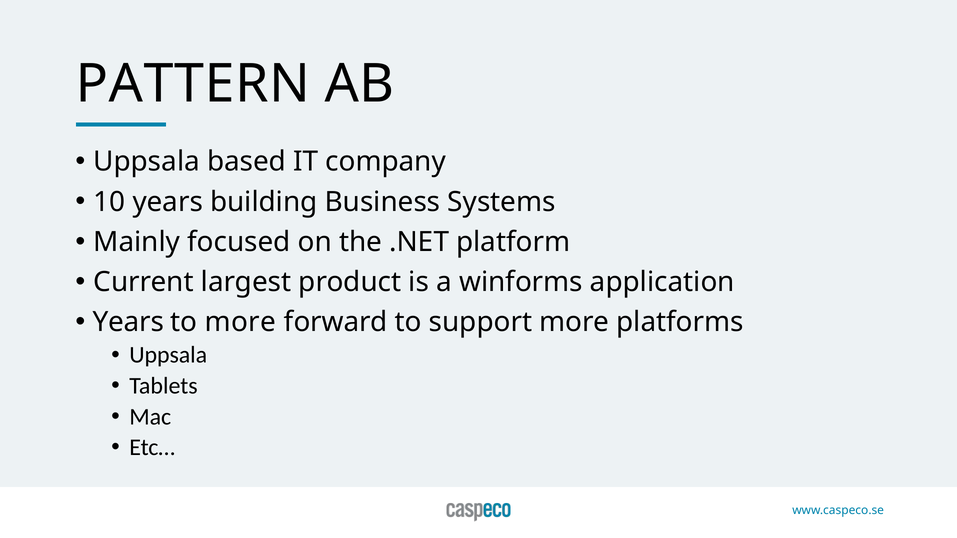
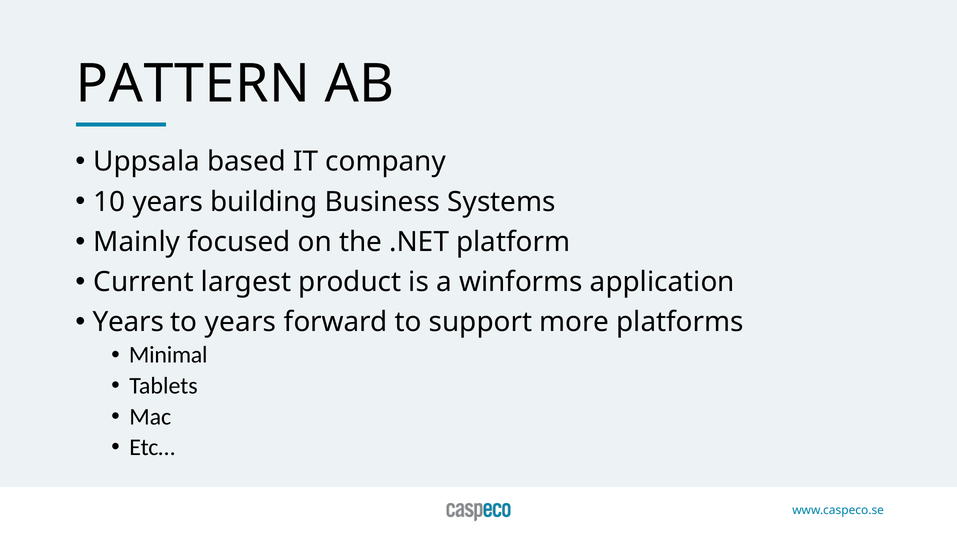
to more: more -> years (240, 322)
Uppsala: Uppsala -> Minimal (168, 355)
